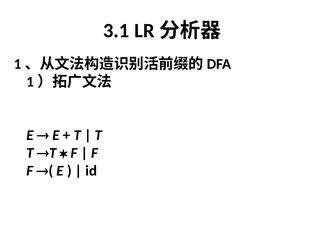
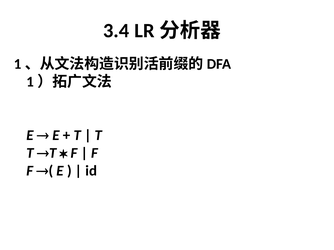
3.1: 3.1 -> 3.4 (116, 31)
